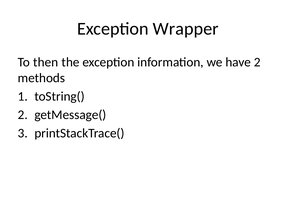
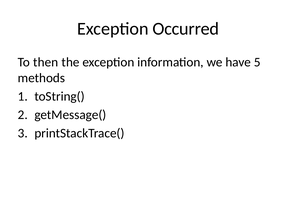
Wrapper: Wrapper -> Occurred (186, 29)
have 2: 2 -> 5 (257, 62)
